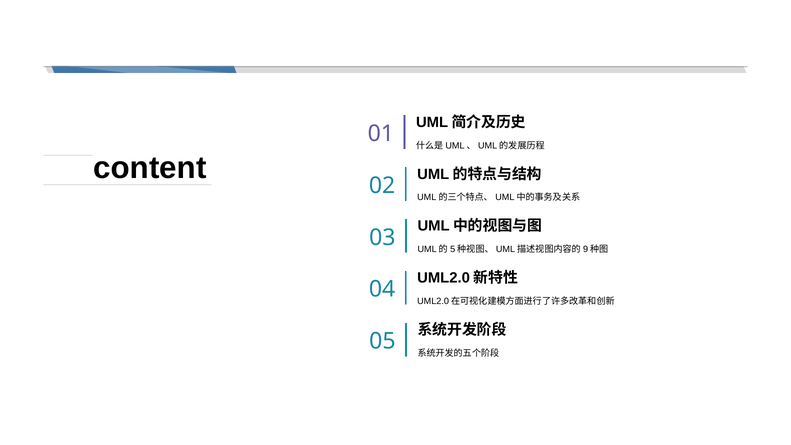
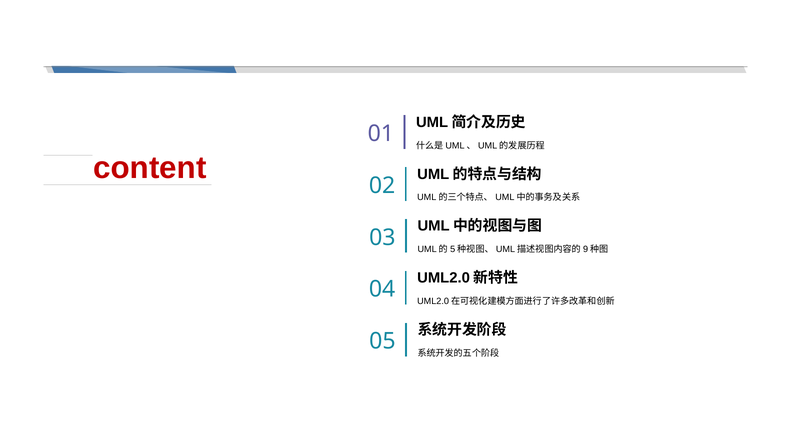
content colour: black -> red (150, 168)
